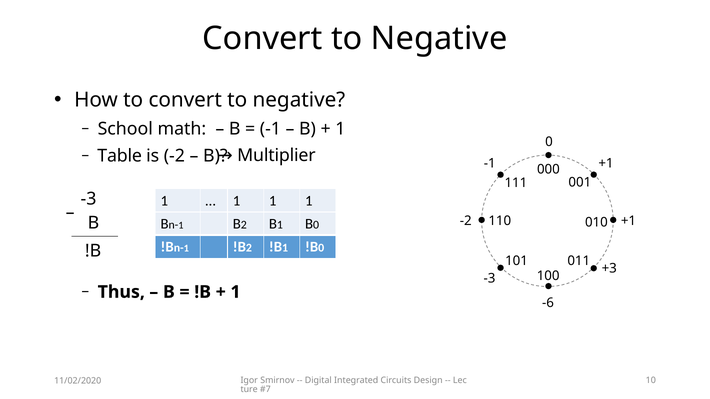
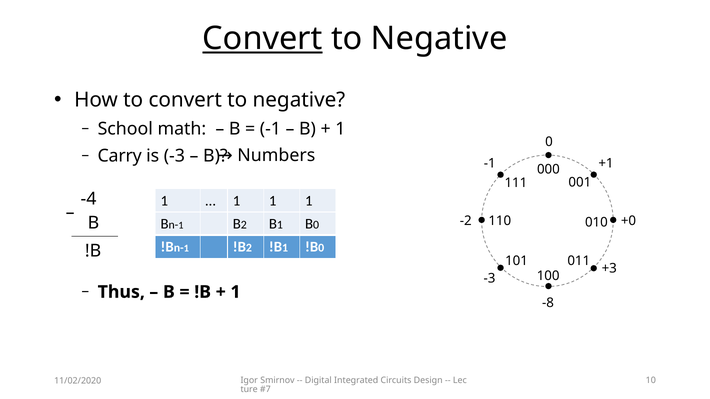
Convert underline: none -> present (262, 38)
Multiplier: Multiplier -> Numbers (276, 156)
Table: Table -> Carry (120, 156)
is -2: -2 -> -3 (174, 156)
-3: -3 -> -4 (89, 199)
+1: +1 -> +0 (628, 221)
-6: -6 -> -8 (548, 303)
